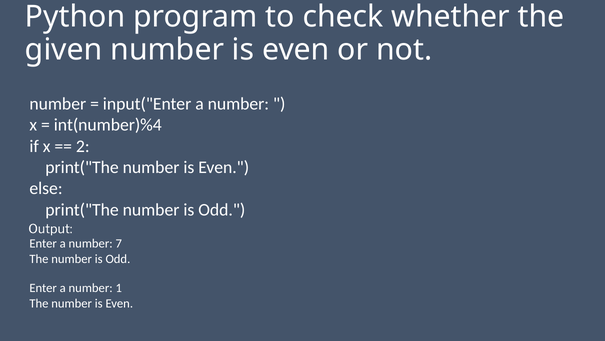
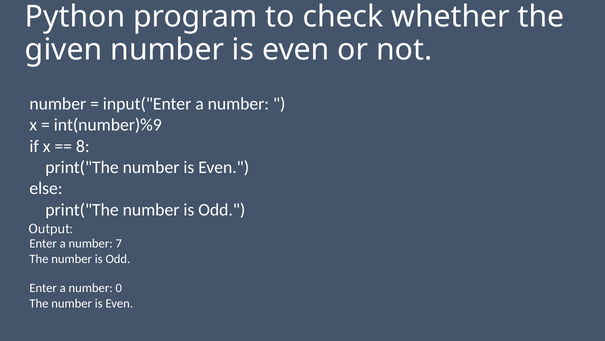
int(number)%4: int(number)%4 -> int(number)%9 (108, 125)
2: 2 -> 8 (83, 146)
1: 1 -> 0 (119, 288)
